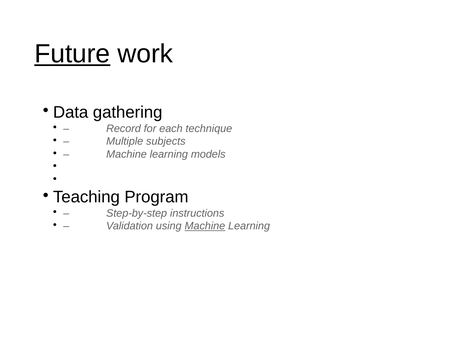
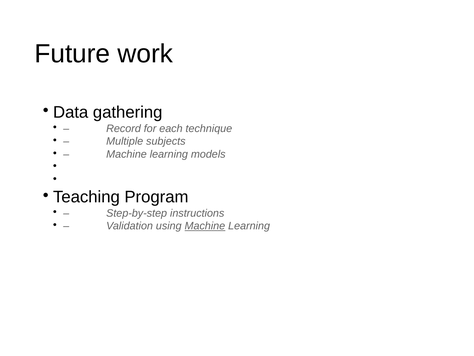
Future underline: present -> none (72, 54)
